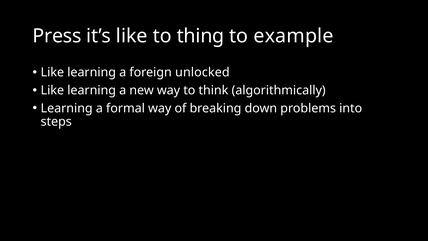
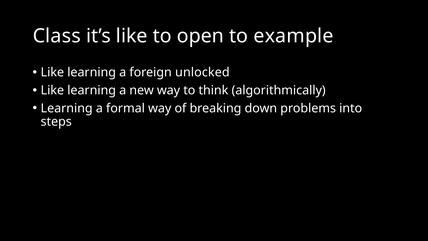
Press: Press -> Class (57, 36)
thing: thing -> open (200, 36)
